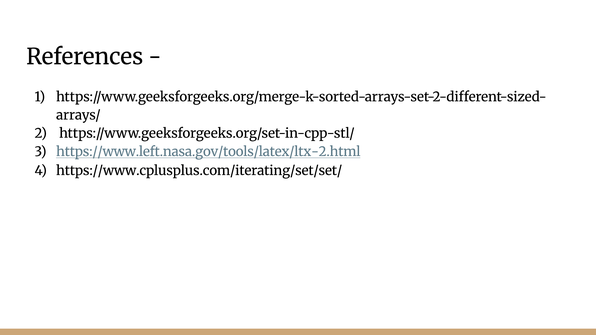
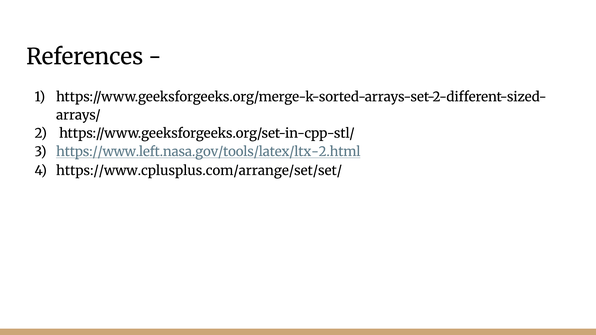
https://www.cplusplus.com/iterating/set/set/: https://www.cplusplus.com/iterating/set/set/ -> https://www.cplusplus.com/arrange/set/set/ (199, 171)
